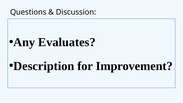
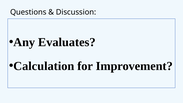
Description: Description -> Calculation (44, 66)
